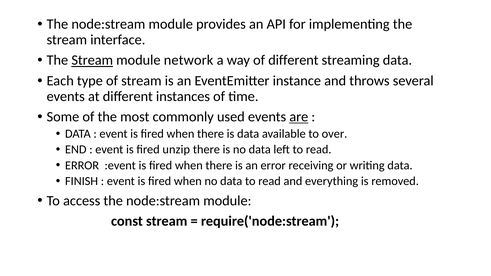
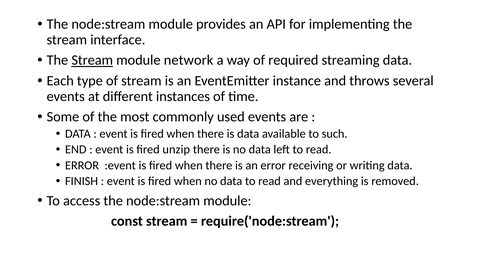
of different: different -> required (293, 60)
are underline: present -> none (299, 117)
over: over -> such (335, 134)
